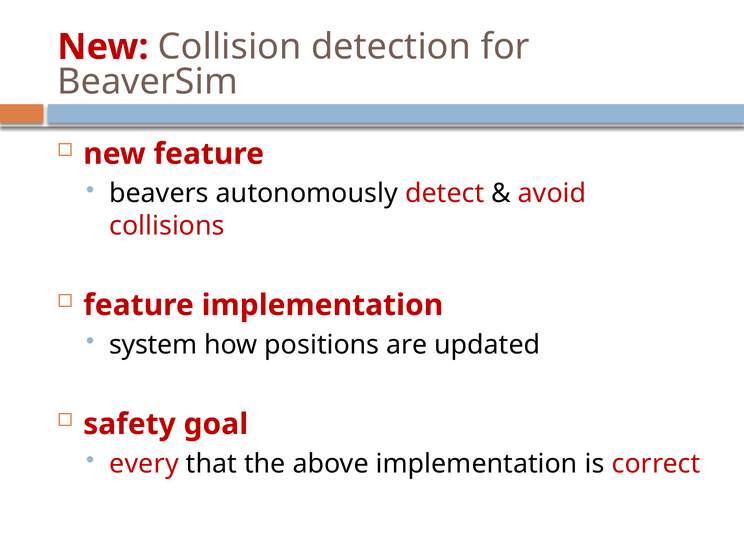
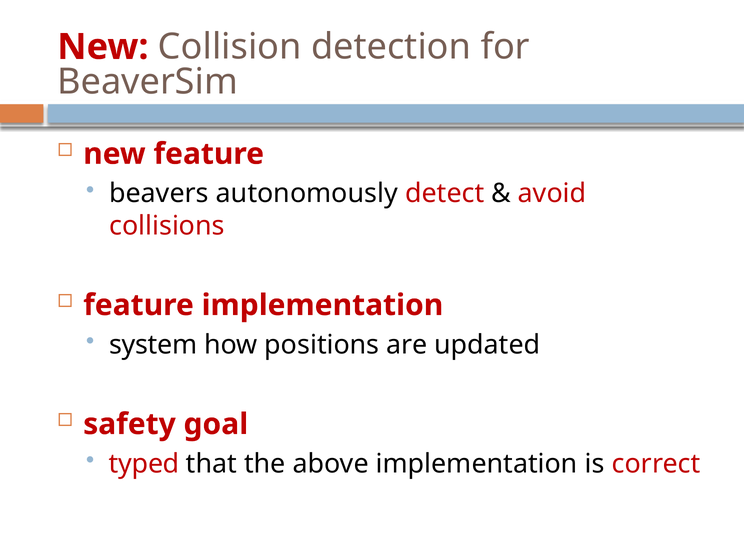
every: every -> typed (144, 464)
